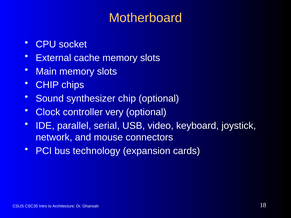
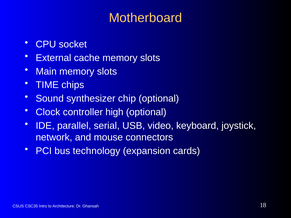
CHIP: CHIP -> TIME (47, 85)
very: very -> high (114, 112)
